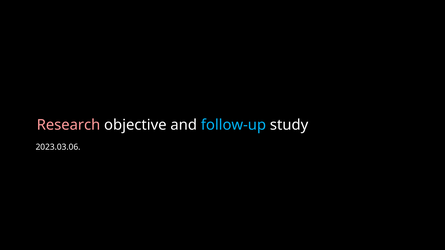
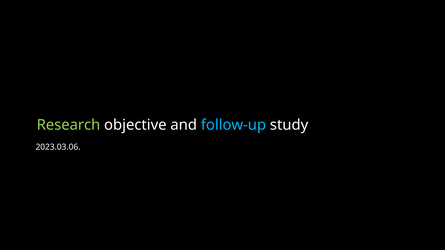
Research colour: pink -> light green (68, 125)
